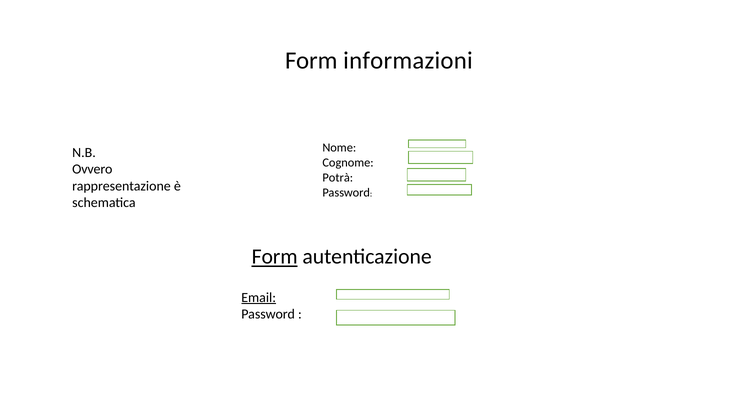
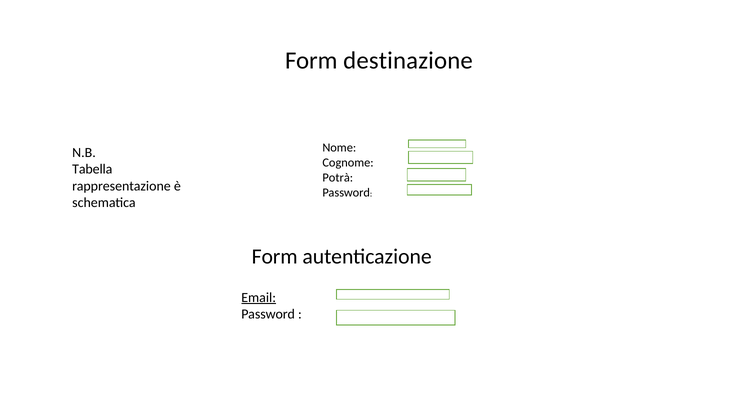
informazioni: informazioni -> destinazione (408, 61)
Ovvero: Ovvero -> Tabella (92, 169)
Form underline: present -> none (275, 257)
